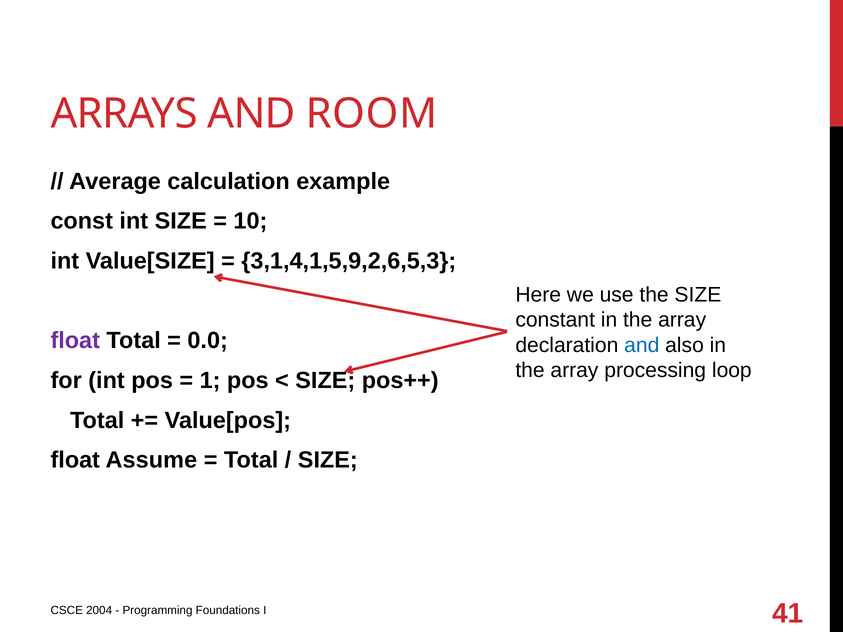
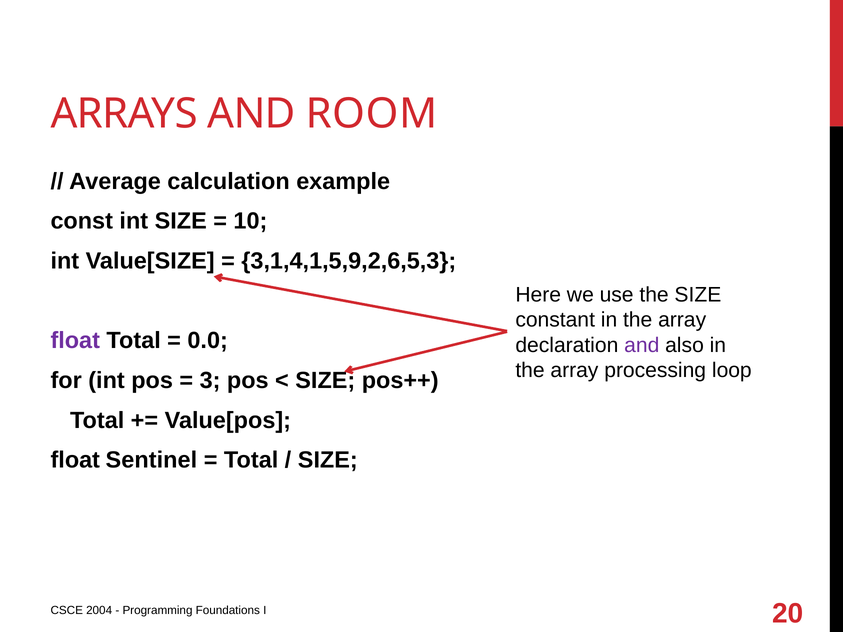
and colour: blue -> purple (642, 345)
1: 1 -> 3 (210, 381)
Assume: Assume -> Sentinel (151, 460)
41: 41 -> 20 (788, 614)
